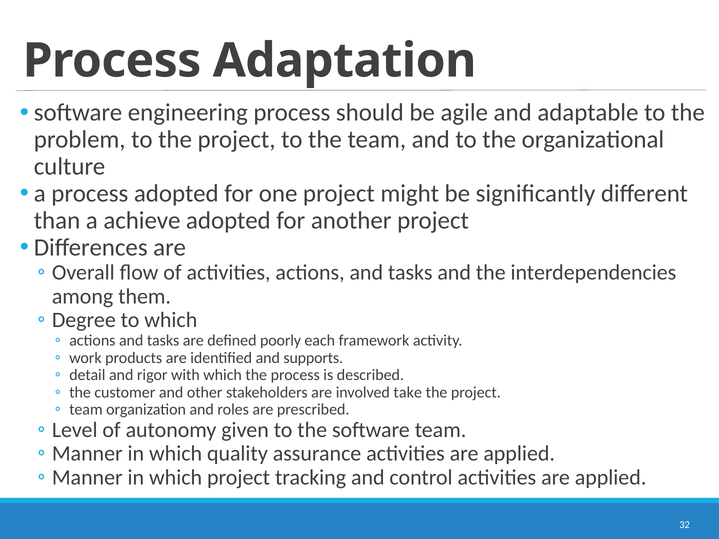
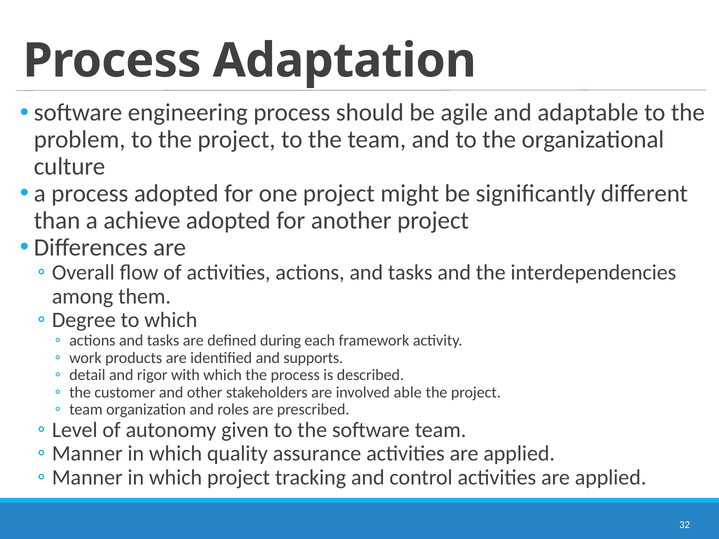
poorly: poorly -> during (281, 341)
take: take -> able (408, 393)
